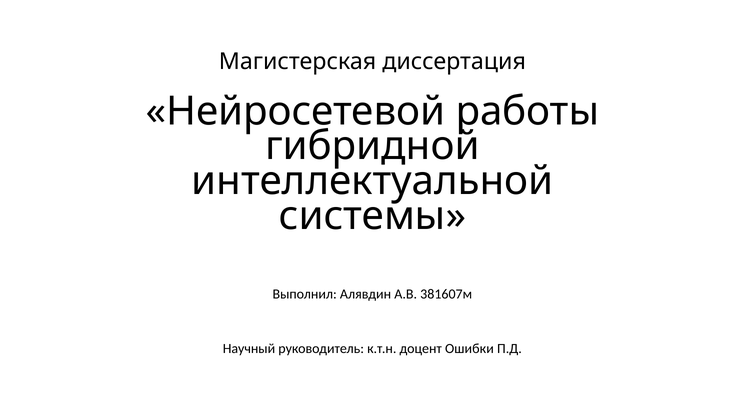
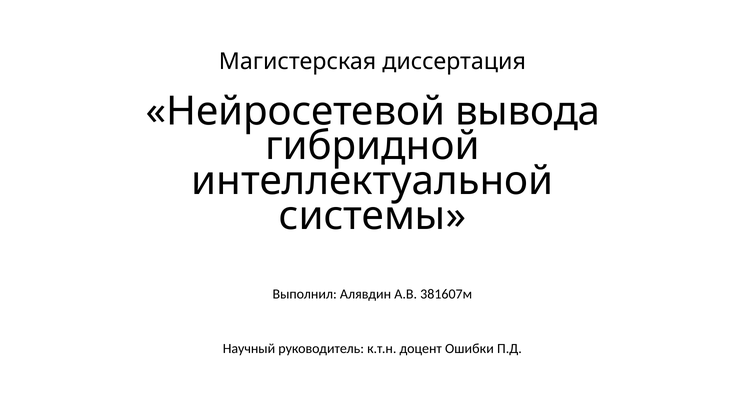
работы: работы -> вывода (528, 111)
